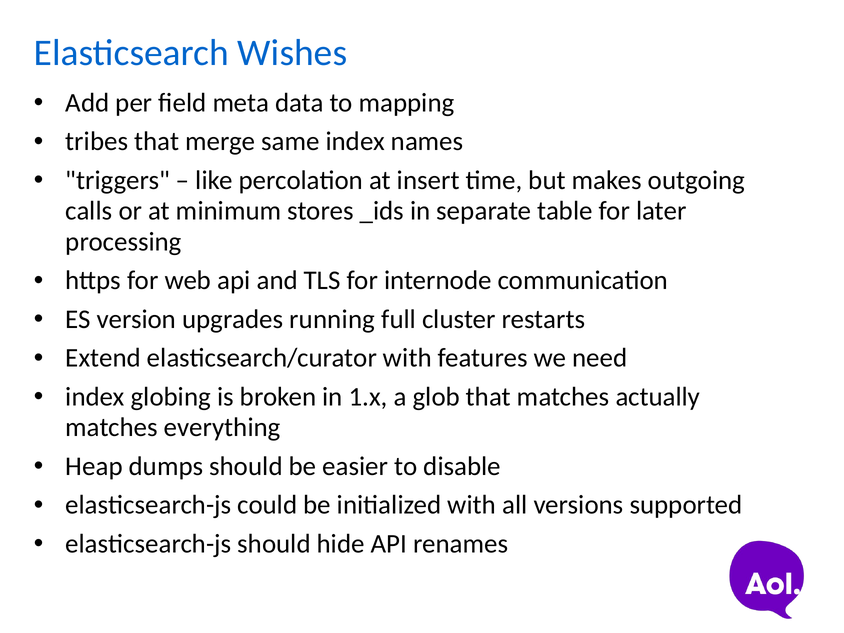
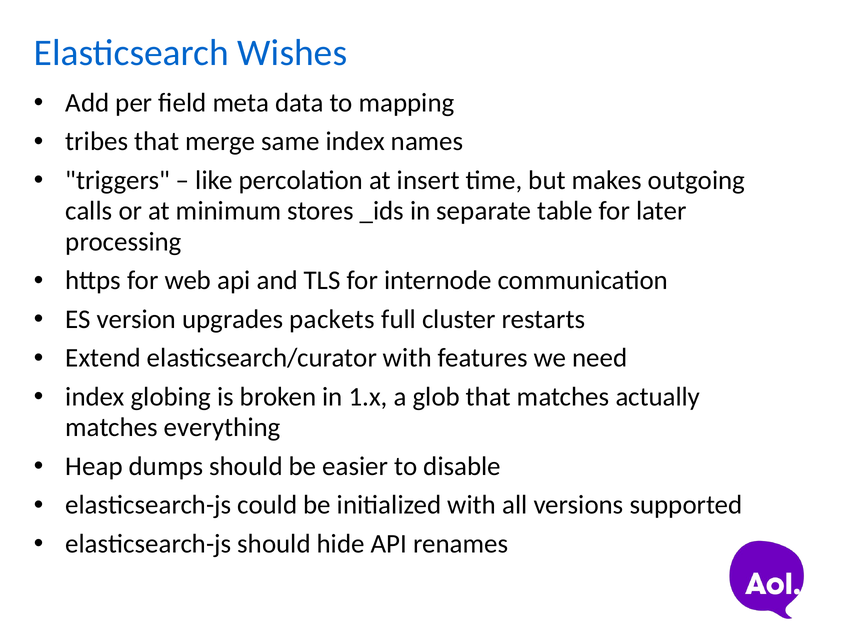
running: running -> packets (332, 319)
